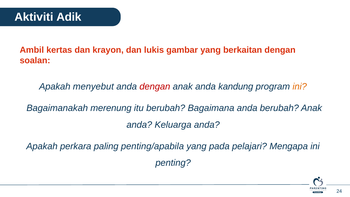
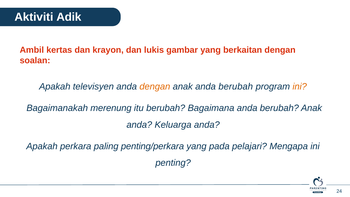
menyebut: menyebut -> televisyen (93, 87)
dengan colour: red -> orange (155, 87)
anak anda kandung: kandung -> berubah (236, 87)
penting/apabila: penting/apabila -> penting/perkara (153, 146)
